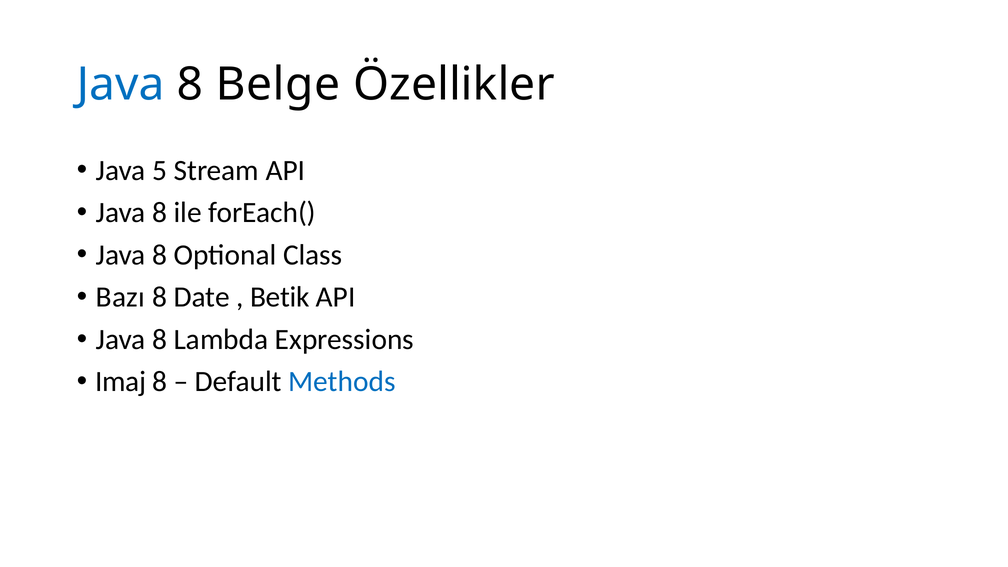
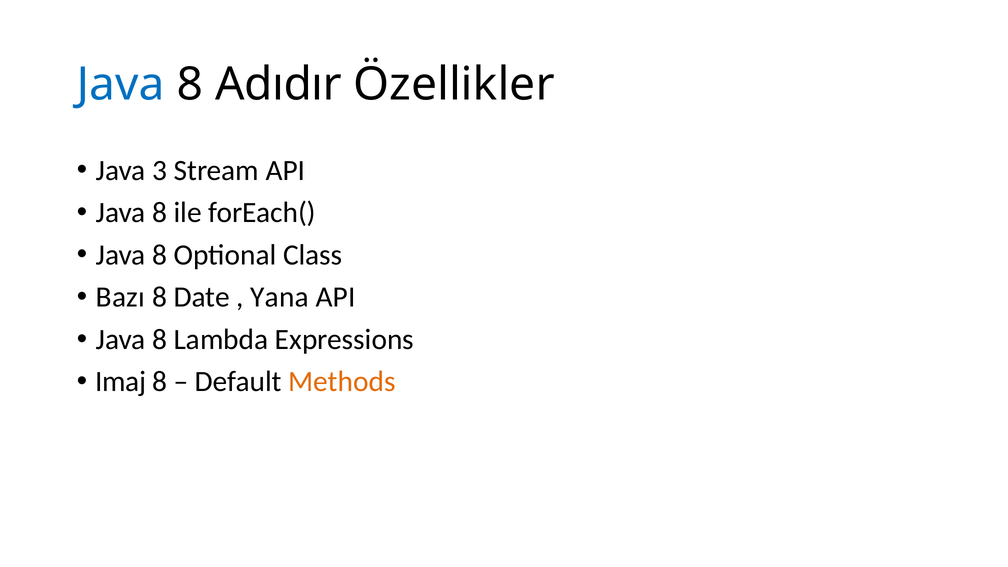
Belge: Belge -> Adıdır (279, 85)
5: 5 -> 3 (160, 170)
Betik: Betik -> Yana (280, 297)
Methods colour: blue -> orange (342, 382)
